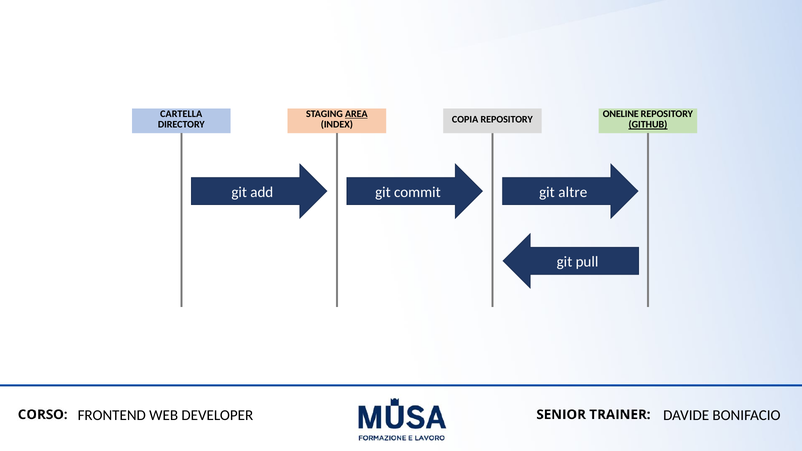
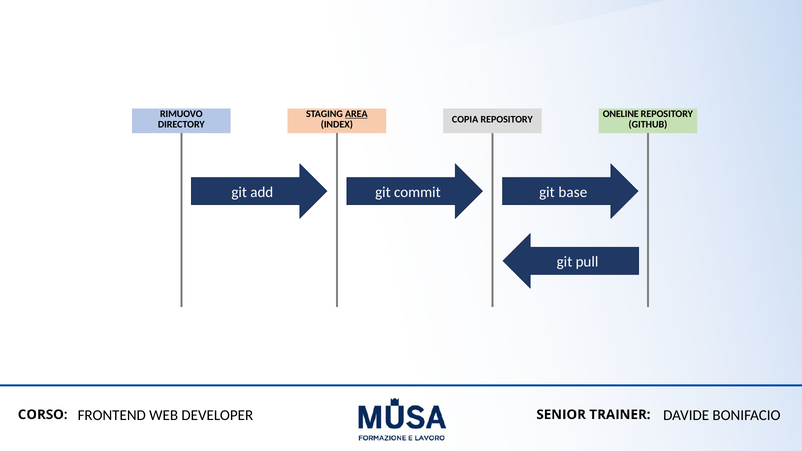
CARTELLA: CARTELLA -> RIMUOVO (181, 114)
GITHUB underline: present -> none (648, 125)
altre: altre -> base (573, 192)
